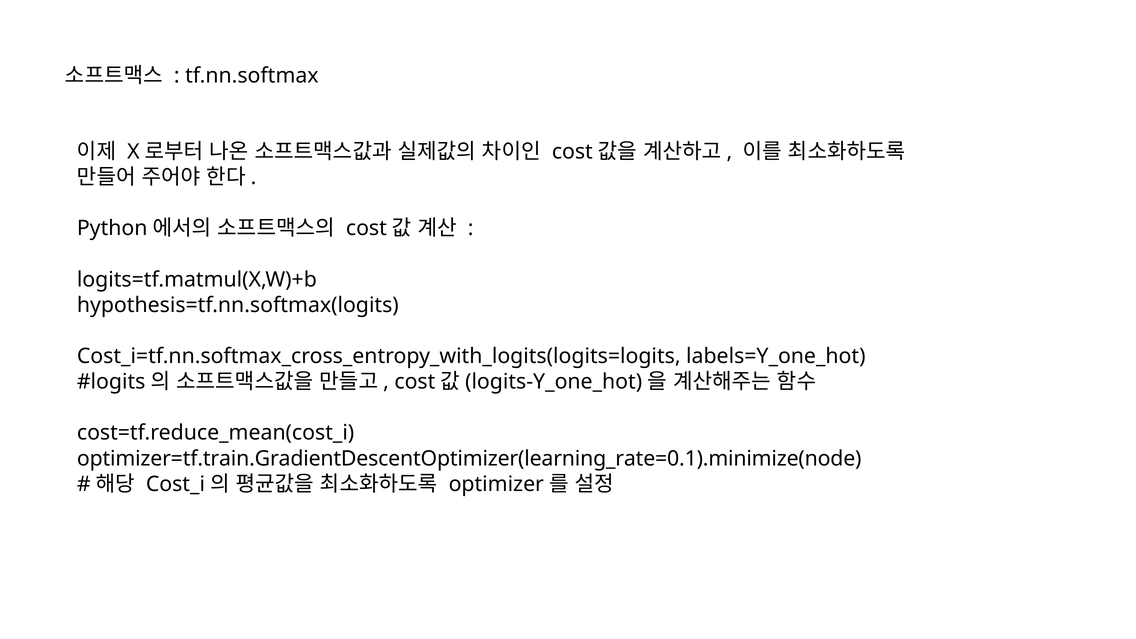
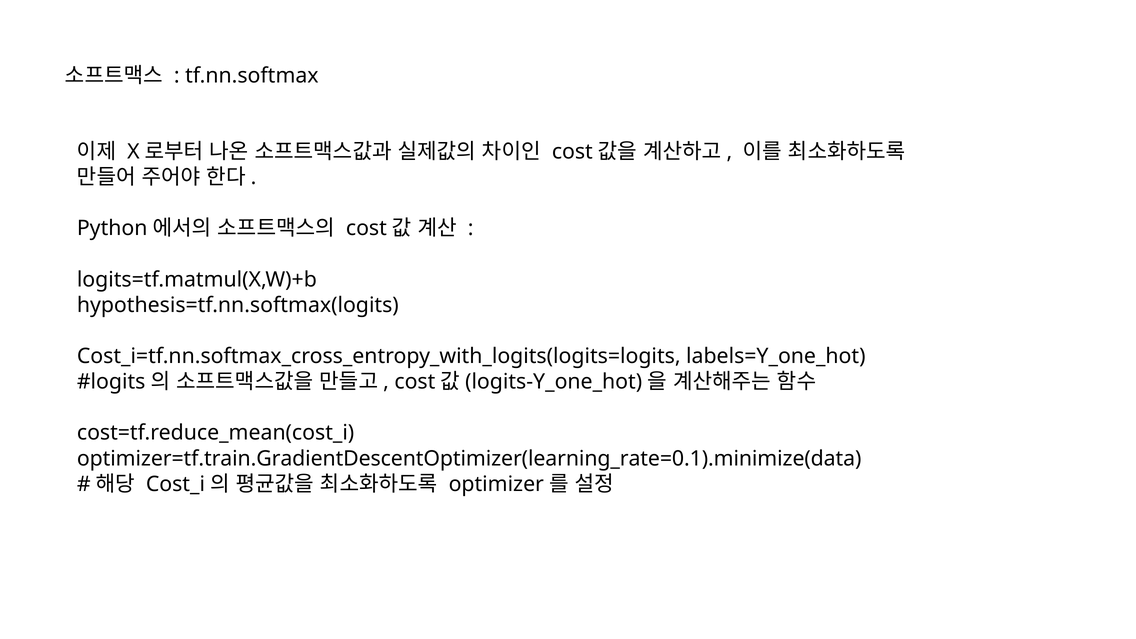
optimizer=tf.train.GradientDescentOptimizer(learning_rate=0.1).minimize(node: optimizer=tf.train.GradientDescentOptimizer(learning_rate=0.1).minimize(node -> optimizer=tf.train.GradientDescentOptimizer(learning_rate=0.1).minimize(data (469, 458)
